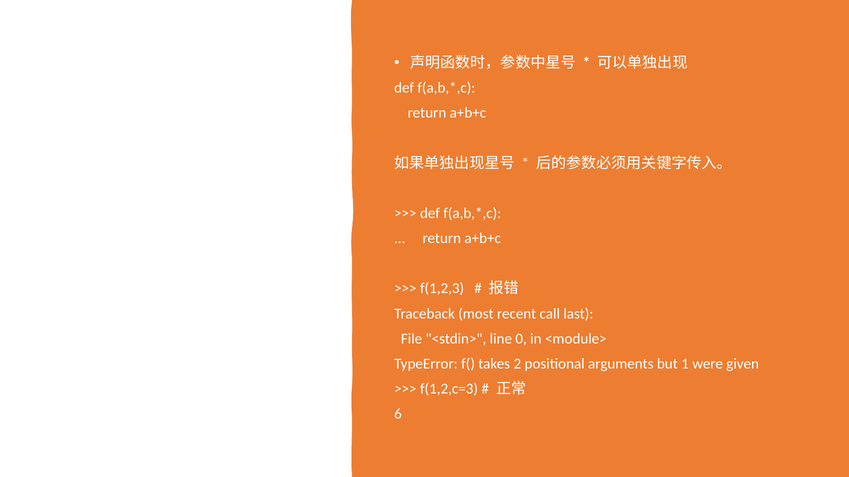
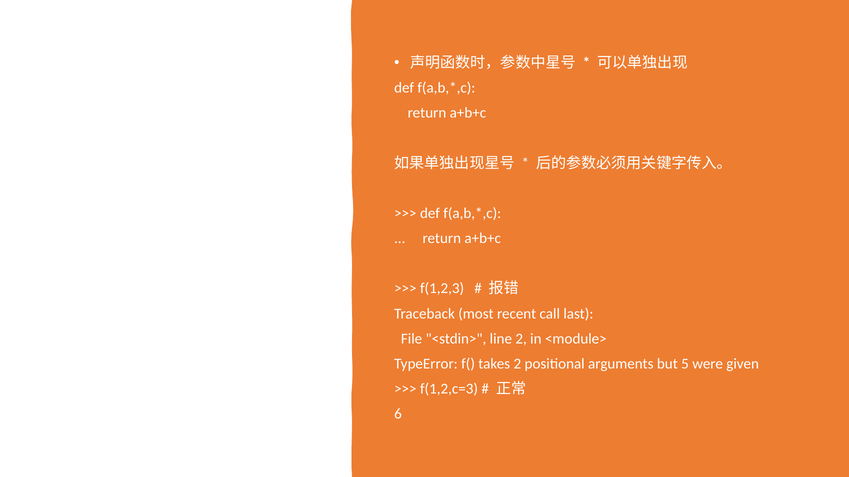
line 0: 0 -> 2 (521, 339)
1: 1 -> 5 (685, 364)
